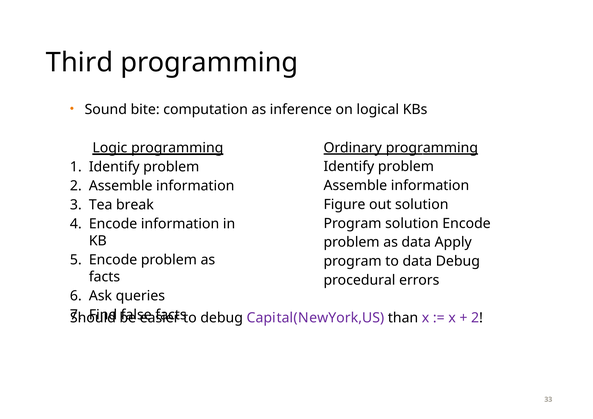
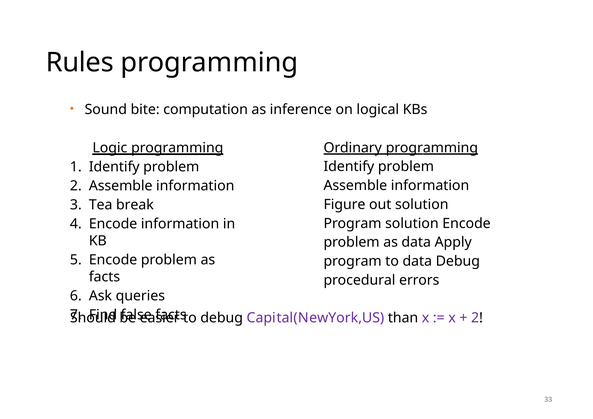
Third: Third -> Rules (80, 63)
